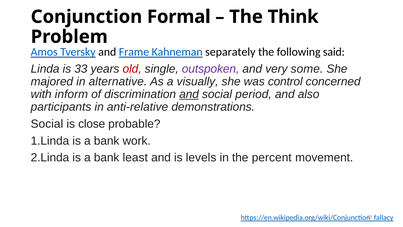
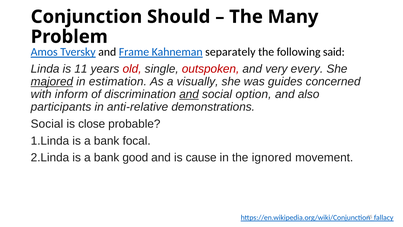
Formal: Formal -> Should (179, 17)
Think: Think -> Many (293, 17)
33: 33 -> 11 (81, 69)
outspoken colour: purple -> red (211, 69)
some: some -> every (307, 69)
majored underline: none -> present (52, 82)
alternative: alternative -> estimation (118, 82)
control: control -> guides (285, 82)
period: period -> option (253, 94)
work: work -> focal (137, 141)
least: least -> good (135, 158)
levels: levels -> cause (201, 158)
percent: percent -> ignored (272, 158)
